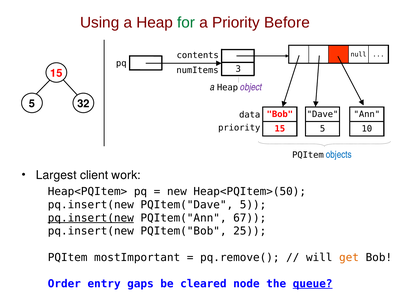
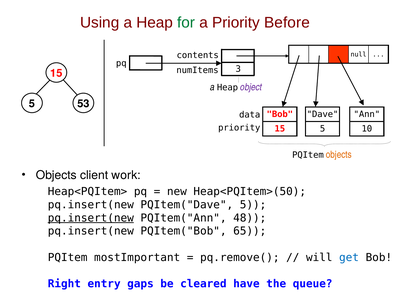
32: 32 -> 53 (83, 104)
objects colour: blue -> orange (339, 155)
Largest: Largest -> Objects (56, 175)
67: 67 -> 48 (250, 218)
25: 25 -> 65 (250, 231)
get colour: orange -> blue (349, 258)
Order: Order -> Right (64, 284)
node: node -> have (246, 284)
queue underline: present -> none (313, 284)
